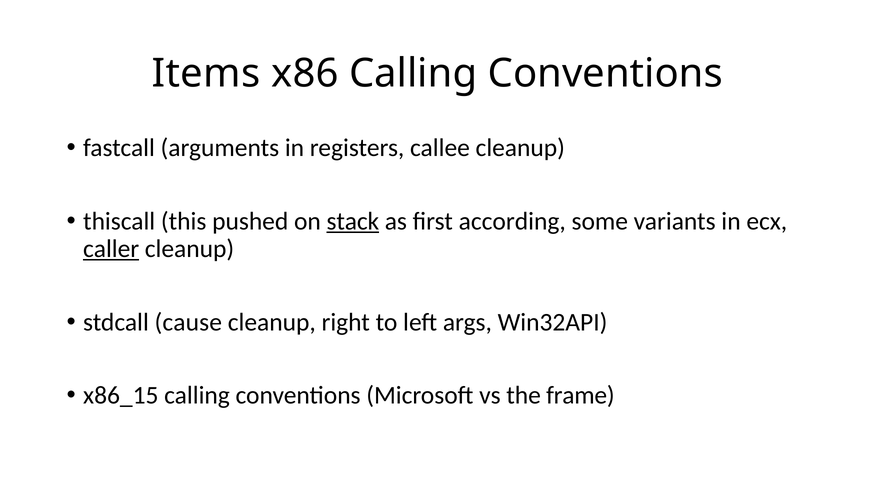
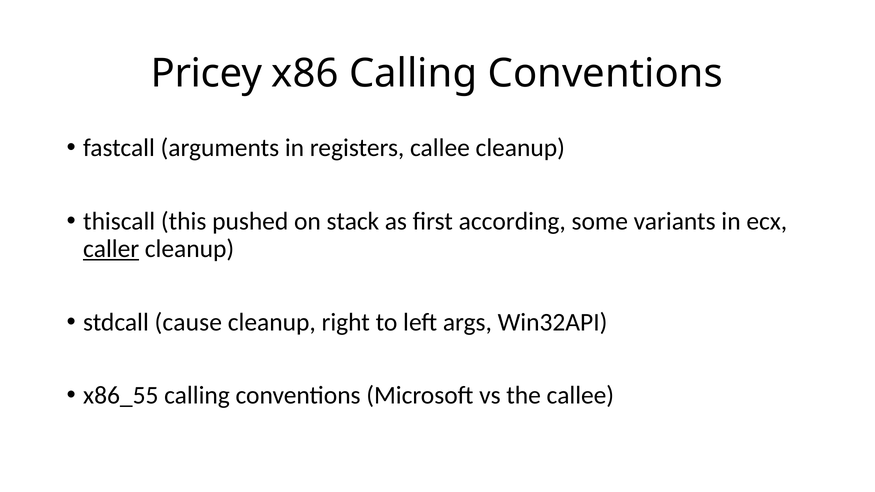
Items: Items -> Pricey (206, 74)
stack underline: present -> none (353, 221)
x86_15: x86_15 -> x86_55 (121, 396)
the frame: frame -> callee (580, 396)
